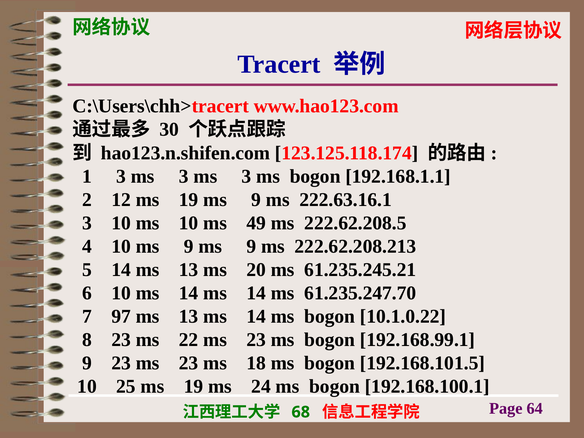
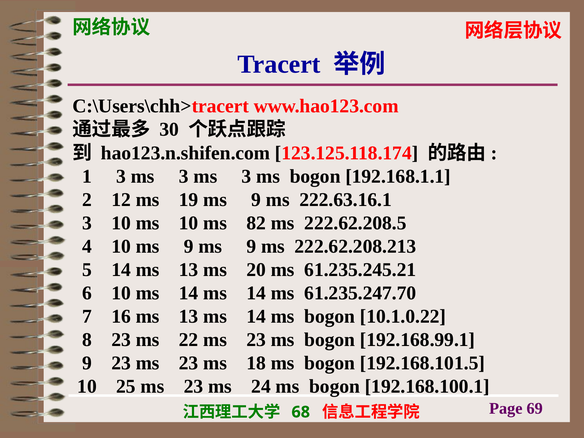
49: 49 -> 82 (256, 223)
97: 97 -> 16 (121, 316)
25 ms 19: 19 -> 23 (193, 387)
64: 64 -> 69 (535, 409)
